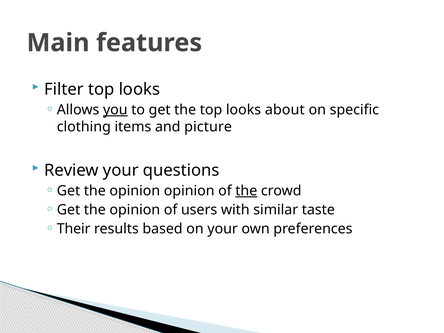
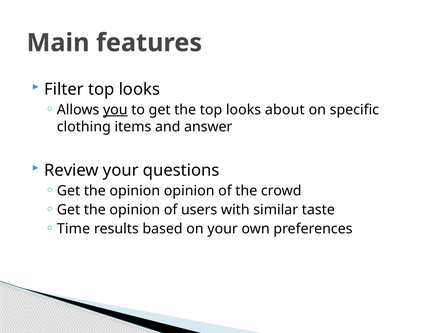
picture: picture -> answer (208, 127)
the underline: present -> none (246, 191)
Their: Their -> Time (74, 229)
